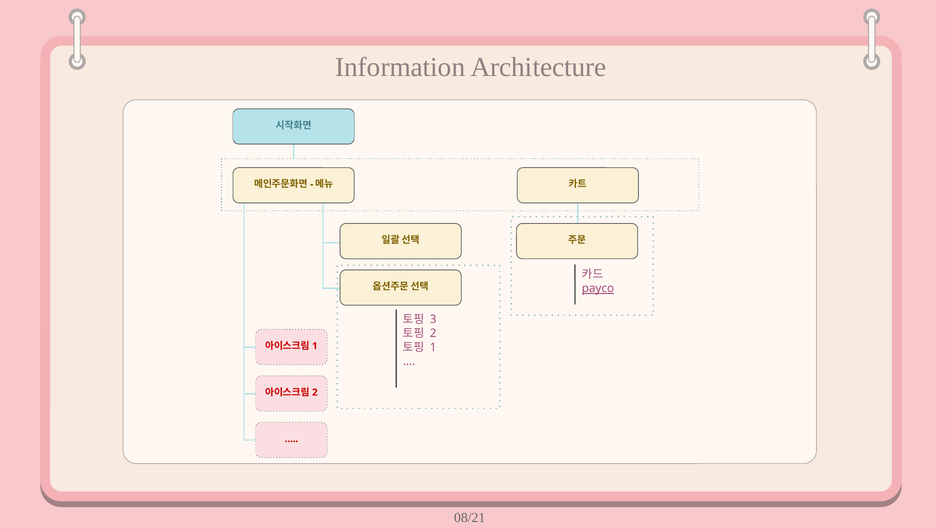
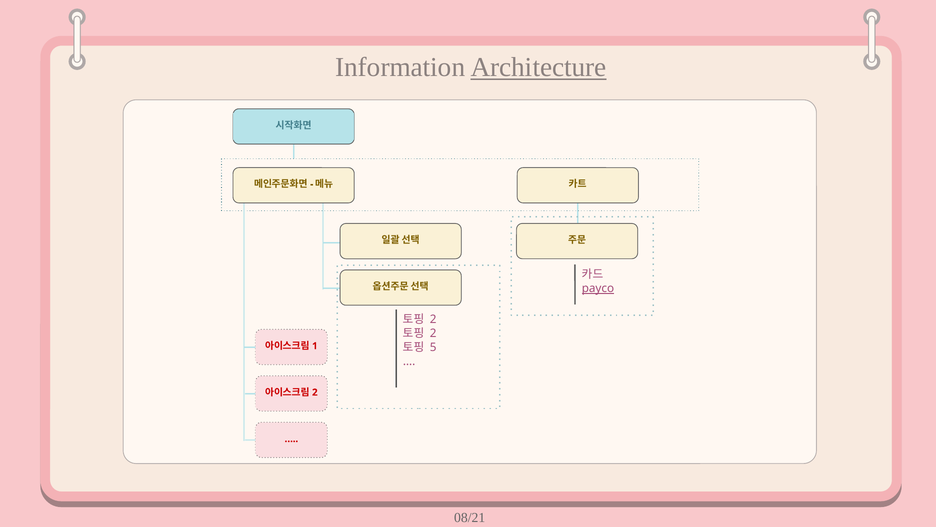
Architecture underline: none -> present (539, 67)
3: 3 -> 2 (433, 319)
1: 1 -> 5 (433, 347)
